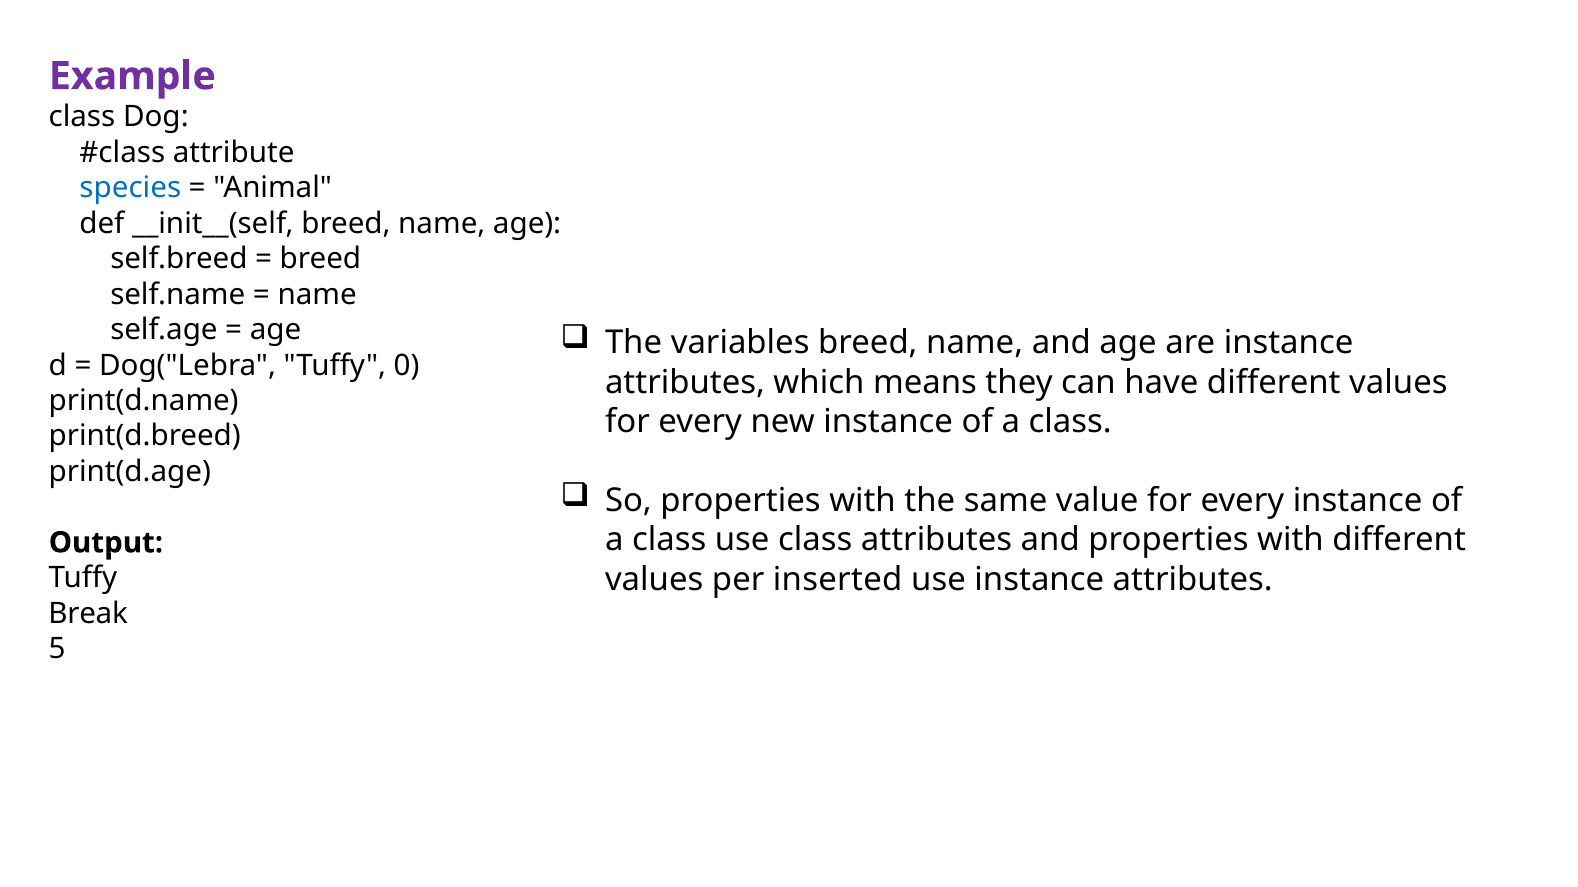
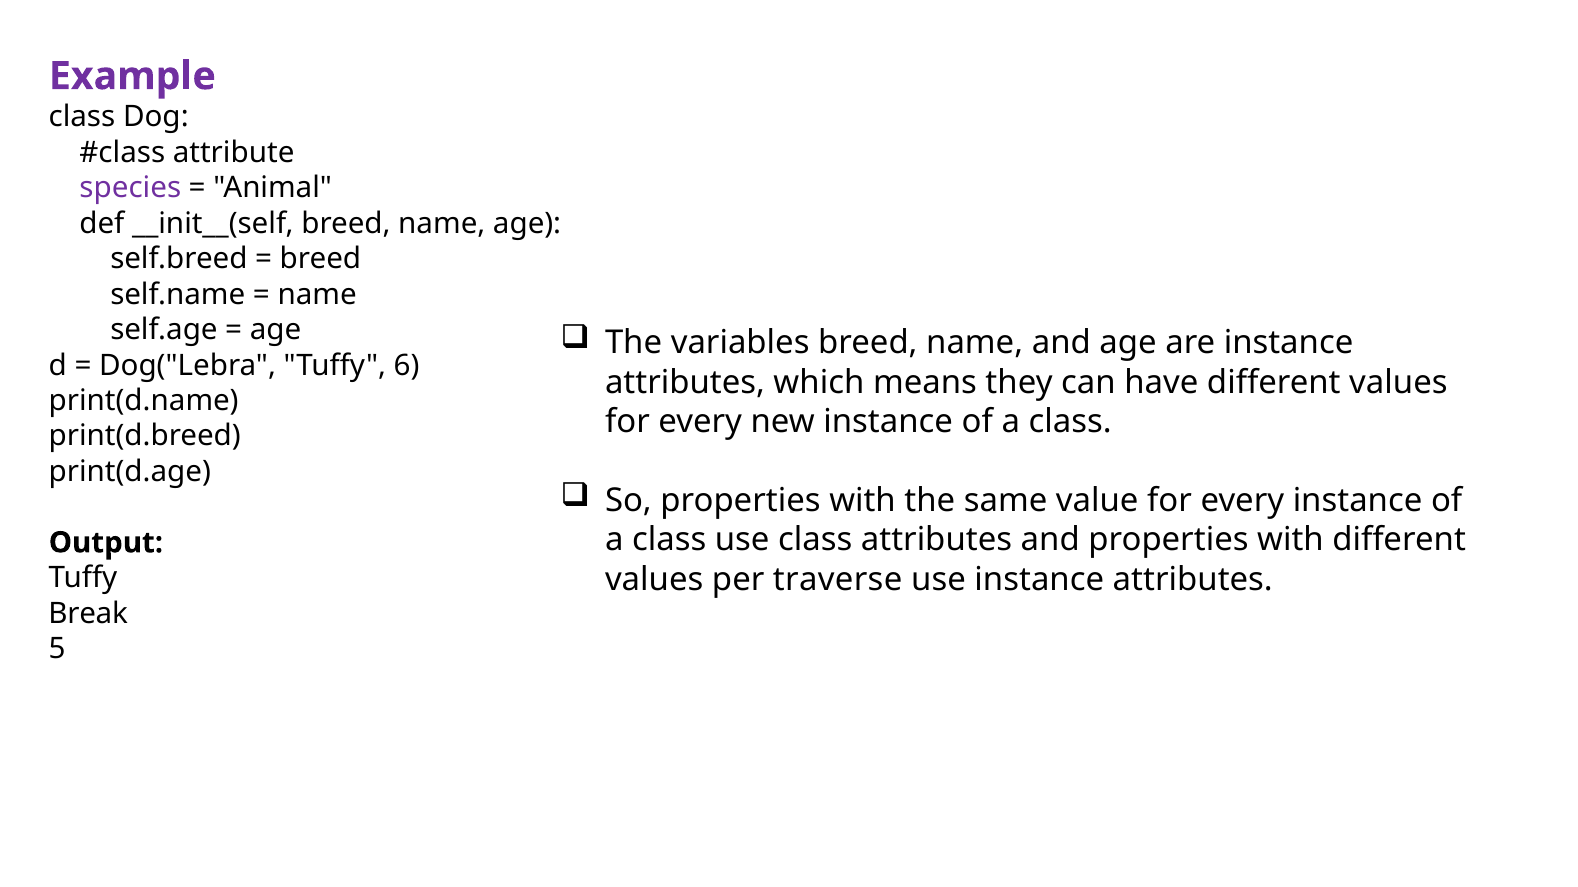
species colour: blue -> purple (130, 188)
0: 0 -> 6 (407, 366)
inserted: inserted -> traverse (838, 580)
